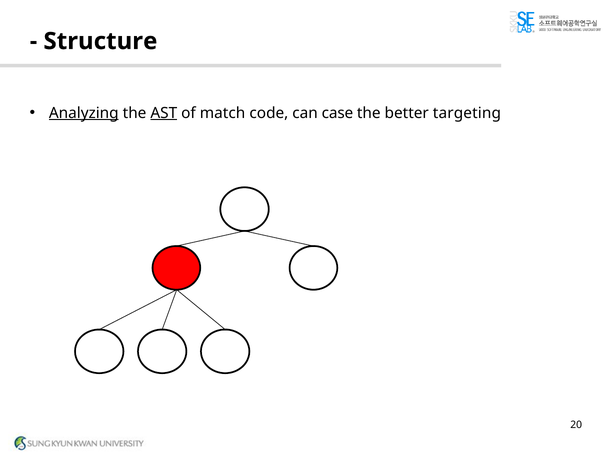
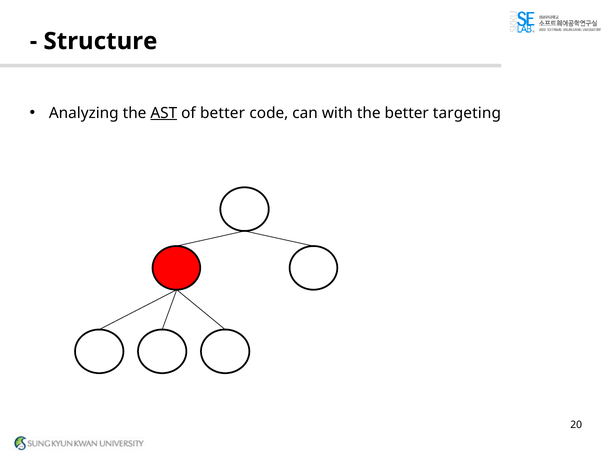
Analyzing underline: present -> none (84, 113)
of match: match -> better (223, 113)
case: case -> with (337, 113)
